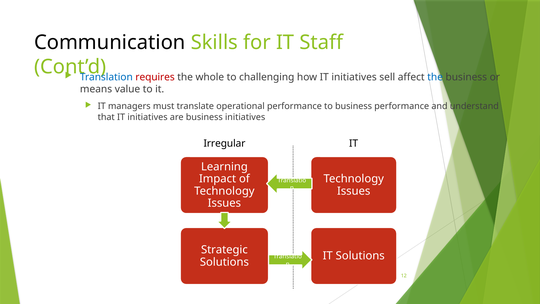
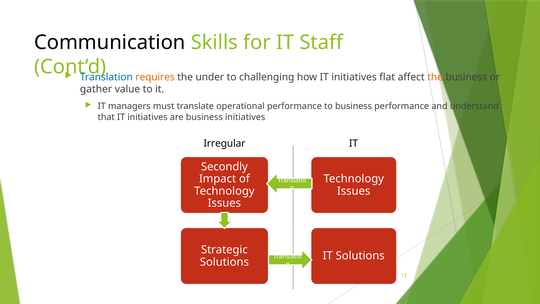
requires colour: red -> orange (155, 77)
whole: whole -> under (210, 77)
sell: sell -> flat (387, 77)
the colour: blue -> orange (435, 77)
means: means -> gather (96, 89)
Learning: Learning -> Secondly (224, 167)
